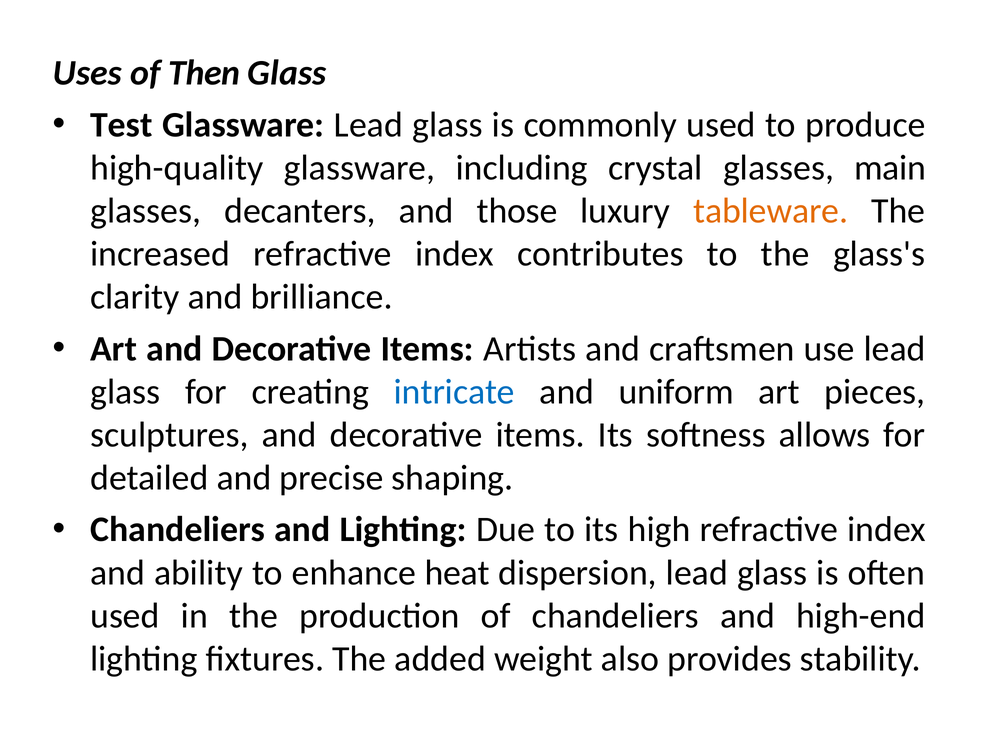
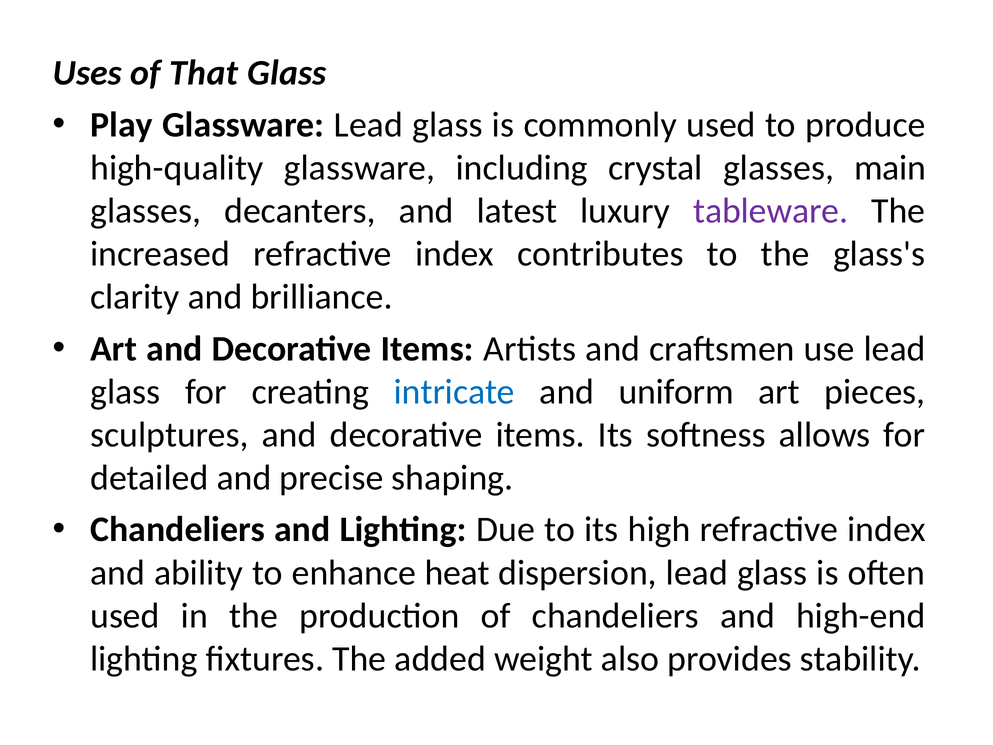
Then: Then -> That (204, 73)
Test: Test -> Play (121, 125)
those: those -> latest (517, 211)
tableware colour: orange -> purple (771, 211)
